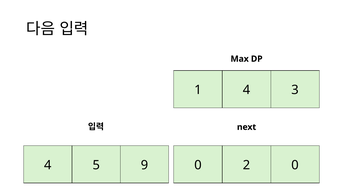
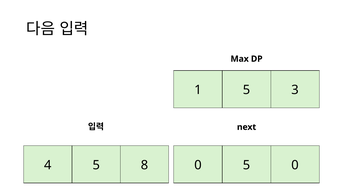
1 4: 4 -> 5 (247, 90)
9: 9 -> 8 (145, 165)
0 2: 2 -> 5 (247, 165)
